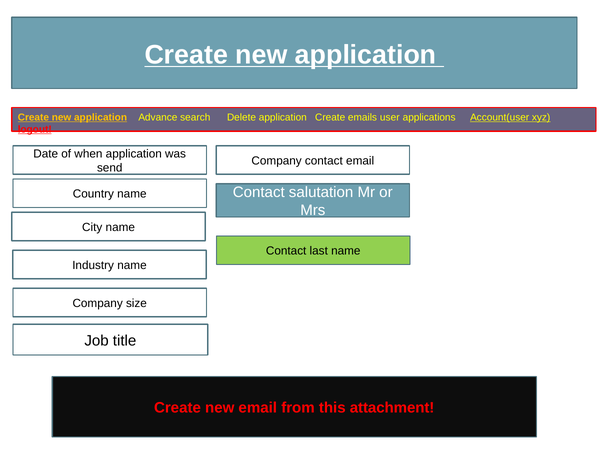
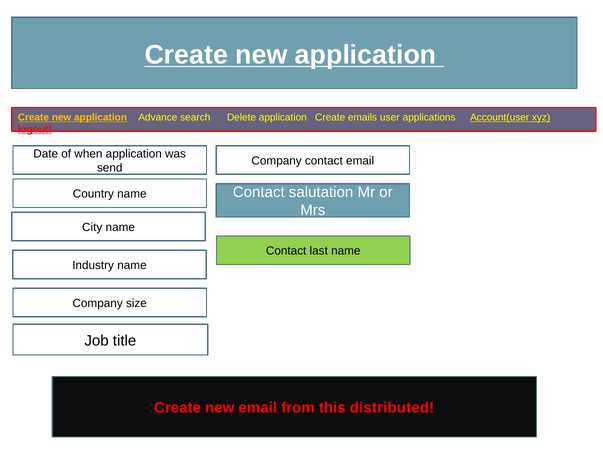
attachment: attachment -> distributed (392, 407)
